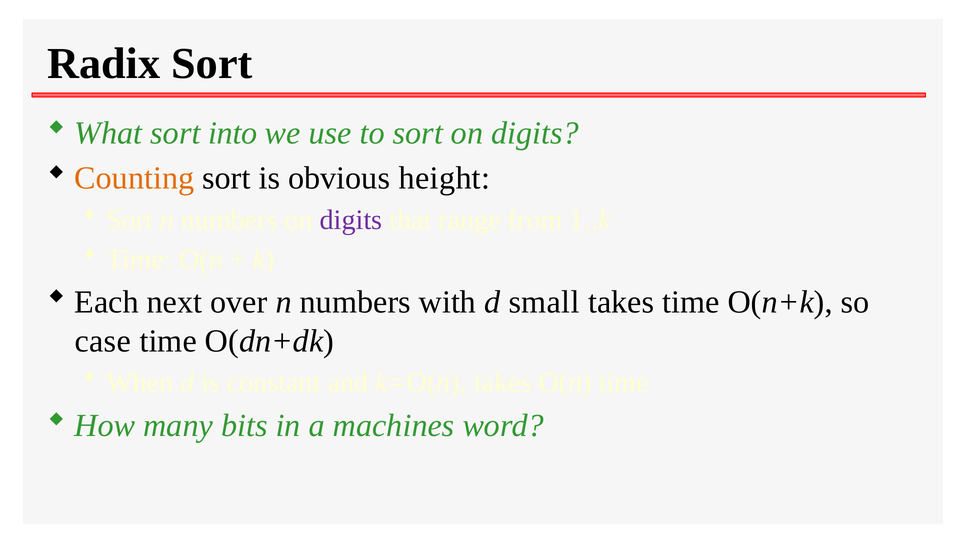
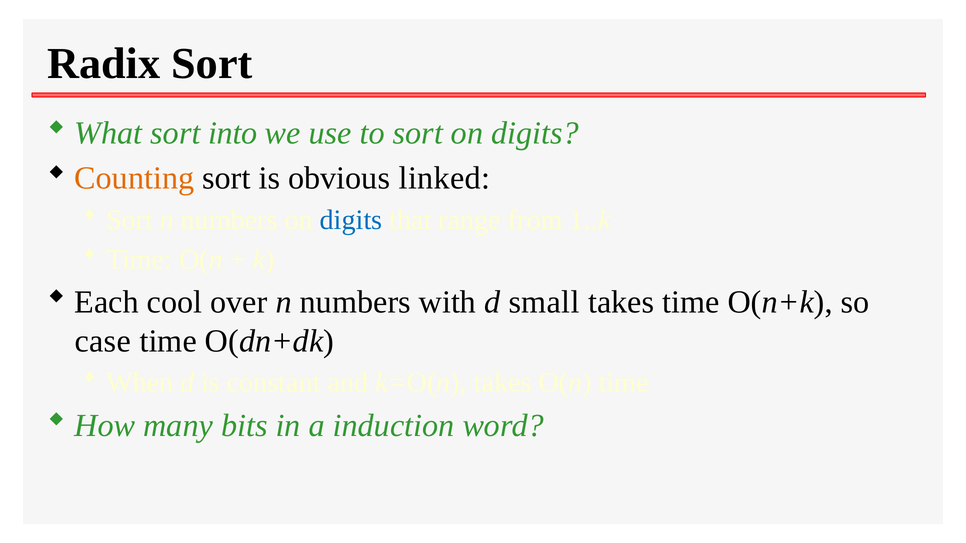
height: height -> linked (444, 178)
digits colour: purple -> blue (351, 220)
next: next -> cool (174, 303)
machines: machines -> induction (394, 426)
